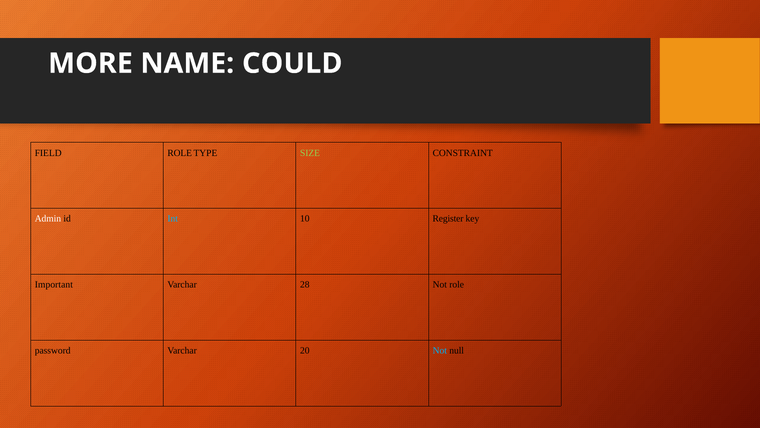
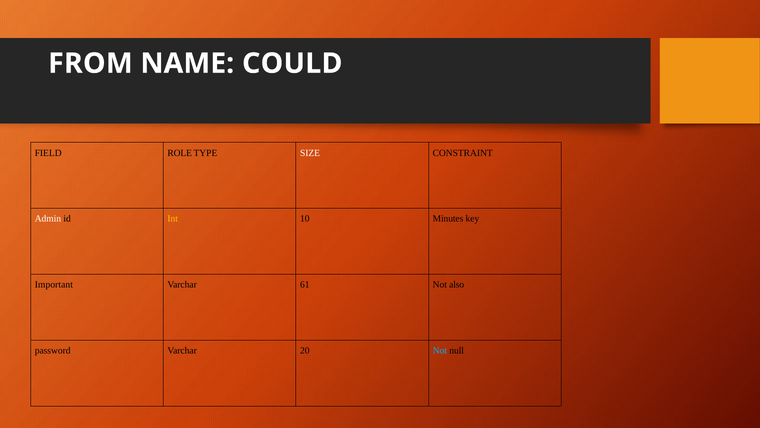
MORE: MORE -> FROM (90, 63)
SIZE colour: light green -> white (310, 153)
Int colour: light blue -> yellow (173, 219)
Register: Register -> Minutes (448, 219)
28: 28 -> 61 (305, 284)
Not role: role -> also (457, 284)
